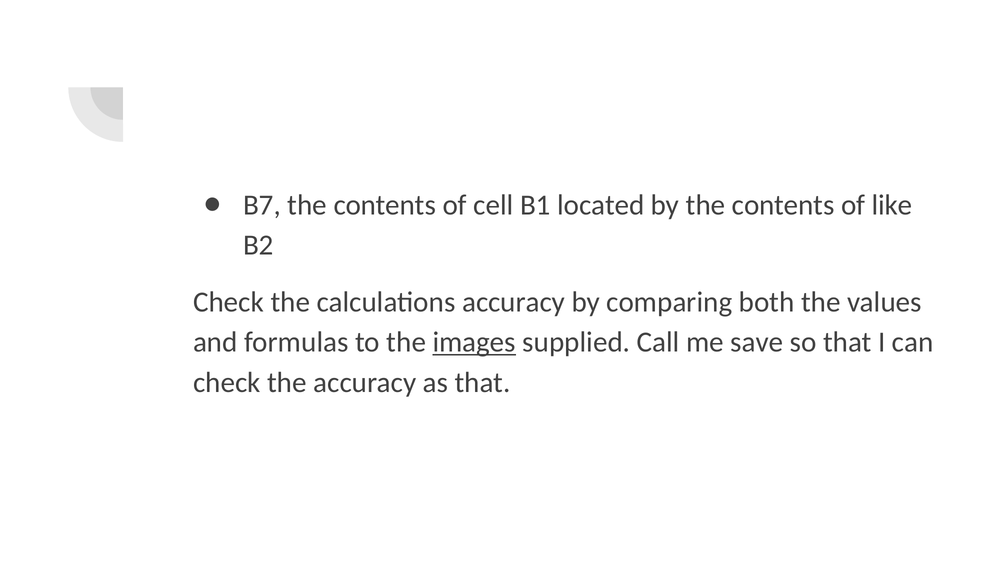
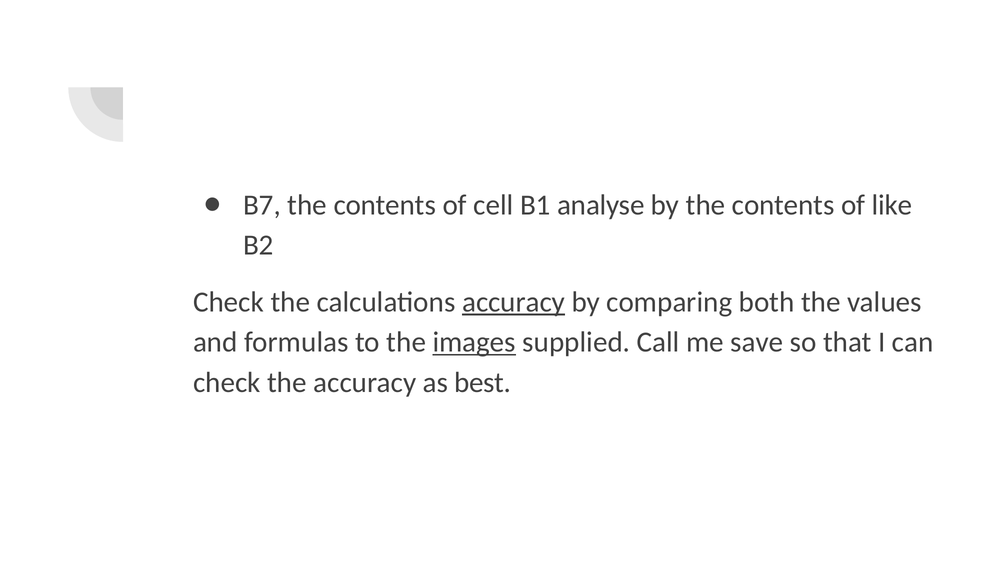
located: located -> analyse (601, 205)
accuracy underline: none -> present (514, 302)
as that: that -> best (483, 382)
